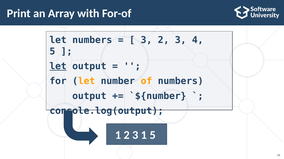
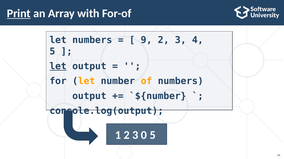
Print underline: none -> present (19, 13)
3: 3 -> 9 (146, 40)
3 1: 1 -> 0 (144, 136)
